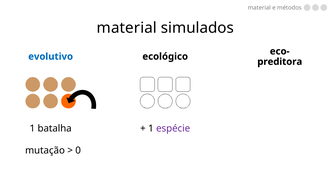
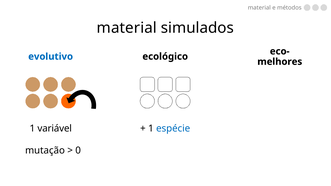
preditora: preditora -> melhores (280, 62)
batalha: batalha -> variável (55, 129)
espécie colour: purple -> blue (173, 129)
